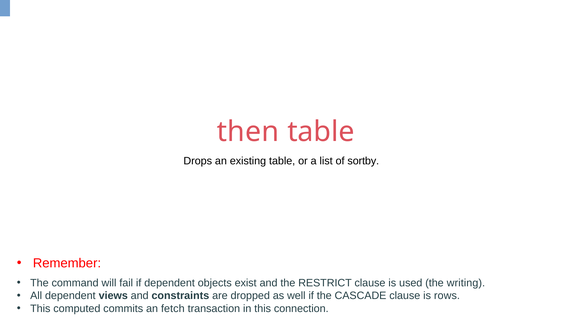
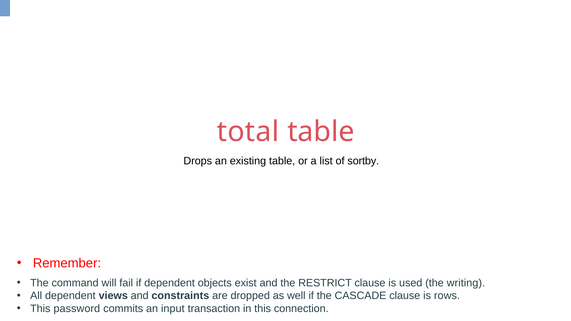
then: then -> total (248, 132)
computed: computed -> password (77, 309)
fetch: fetch -> input (173, 309)
